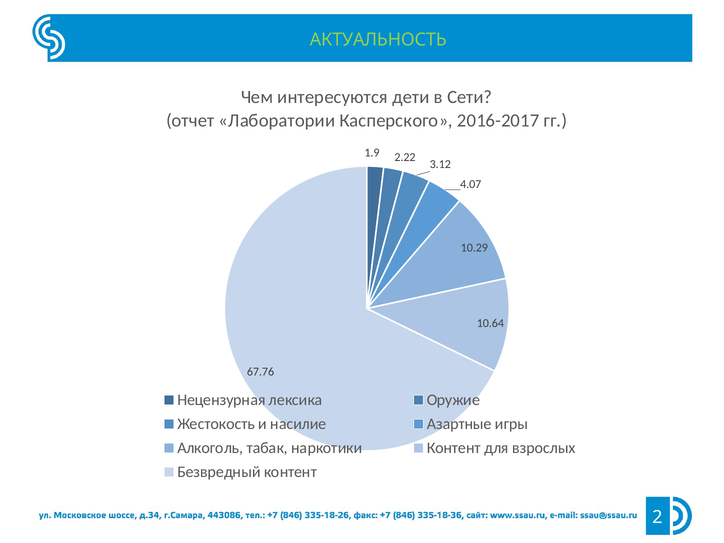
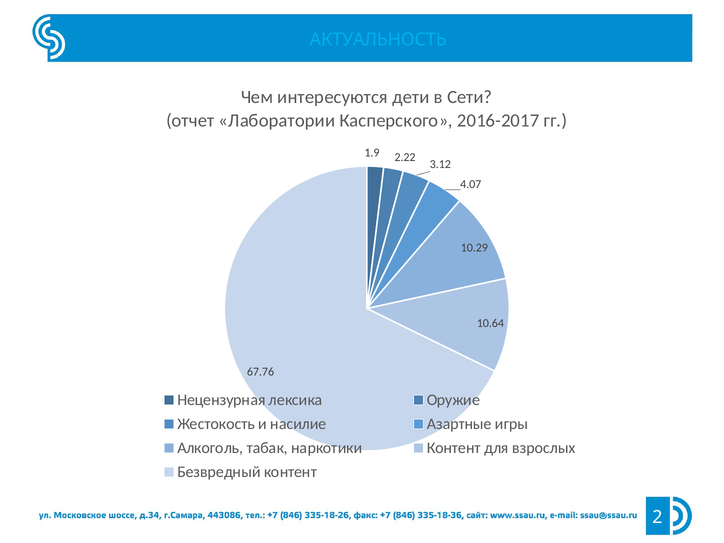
АКТУАЛЬНОСТЬ colour: light green -> light blue (378, 40)
